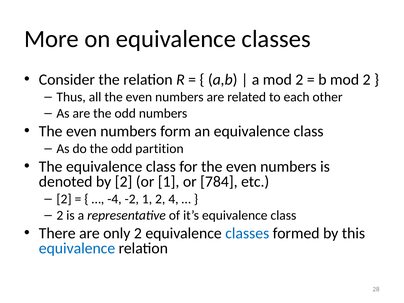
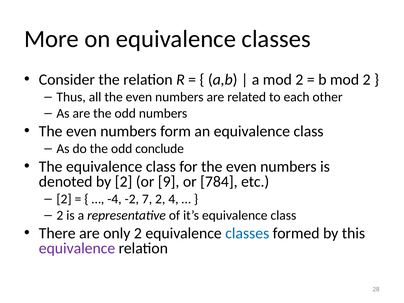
partition: partition -> conclude (160, 149)
or 1: 1 -> 9 (169, 182)
-2 1: 1 -> 7 (147, 199)
equivalence colour: blue -> purple (77, 248)
